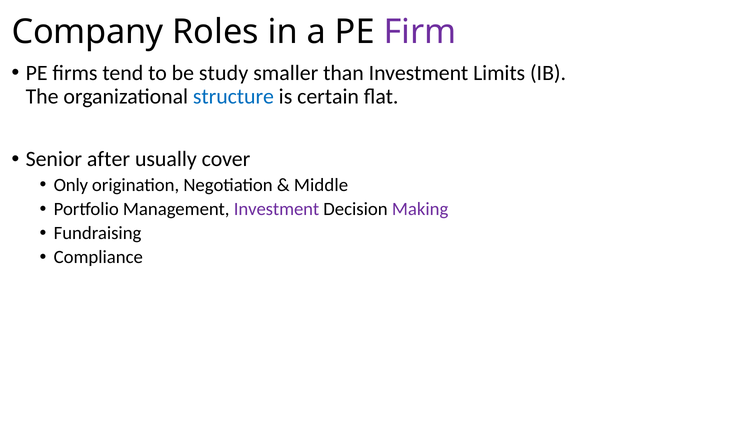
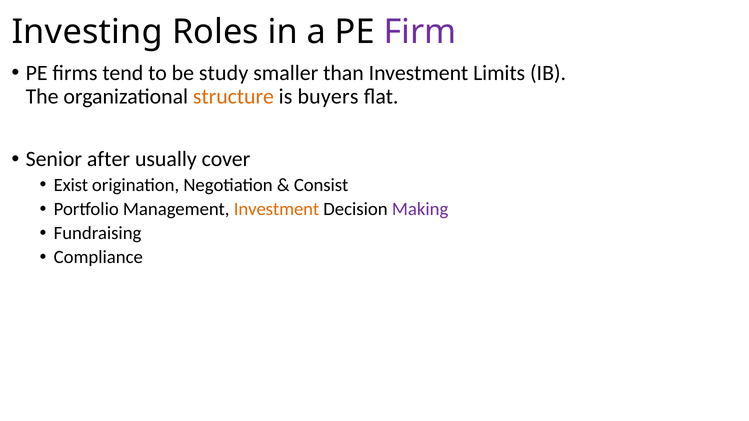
Company: Company -> Investing (87, 32)
structure colour: blue -> orange (233, 97)
certain: certain -> buyers (328, 97)
Only: Only -> Exist (71, 185)
Middle: Middle -> Consist (321, 185)
Investment colour: purple -> orange (277, 209)
